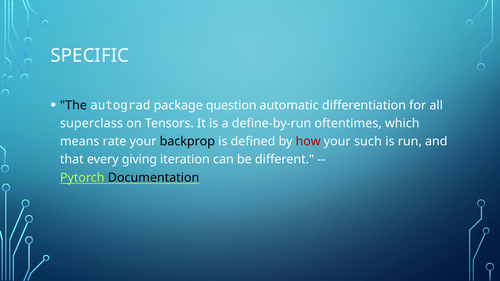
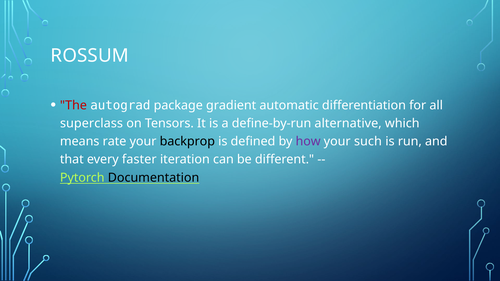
SPECIFIC: SPECIFIC -> ROSSUM (90, 56)
The colour: black -> red (73, 106)
question: question -> gradient (231, 106)
oftentimes: oftentimes -> alternative (348, 124)
how colour: red -> purple (308, 142)
giving: giving -> faster (139, 159)
